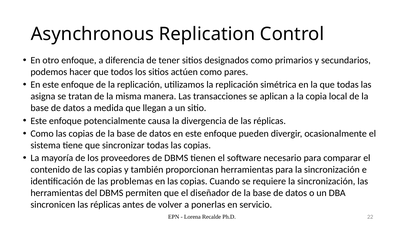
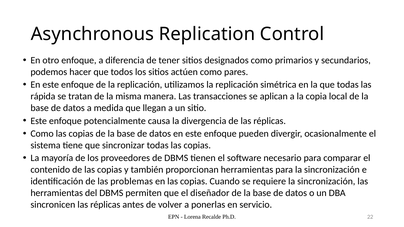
asigna: asigna -> rápida (43, 96)
